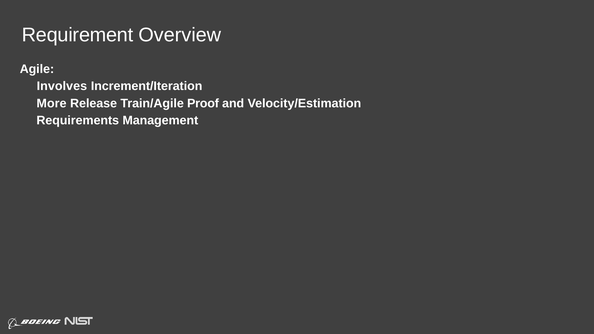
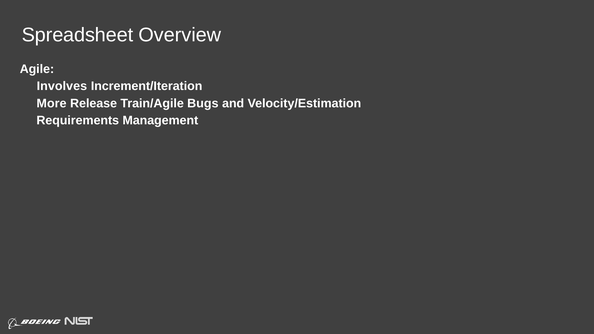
Requirement: Requirement -> Spreadsheet (77, 35)
Proof: Proof -> Bugs (203, 103)
